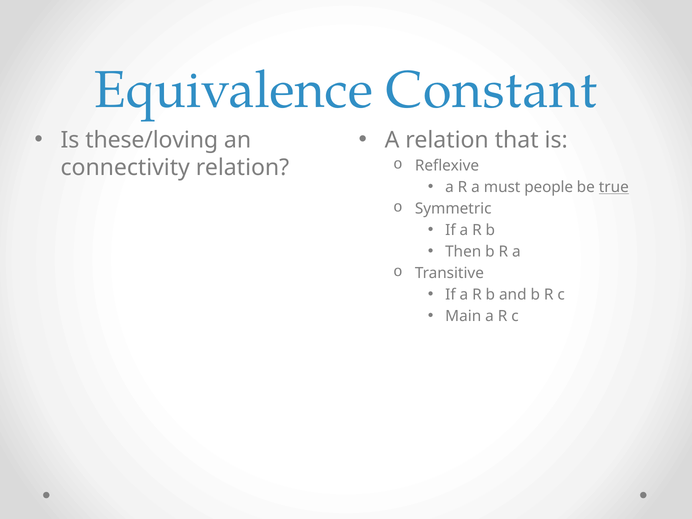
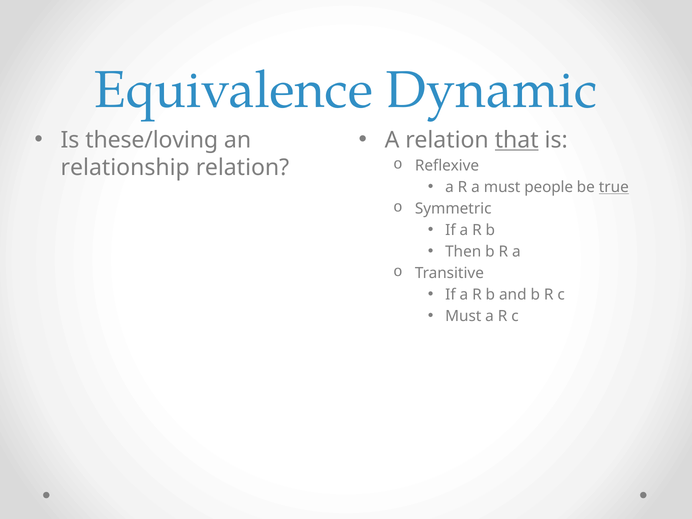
Constant: Constant -> Dynamic (492, 90)
that underline: none -> present (517, 140)
connectivity: connectivity -> relationship (125, 168)
Main: Main -> Must (463, 316)
